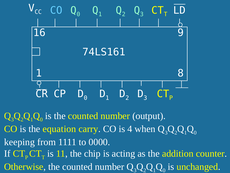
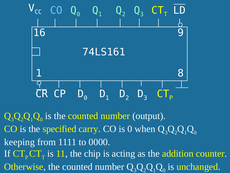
equation: equation -> specified (59, 129)
is 4: 4 -> 0 (130, 129)
